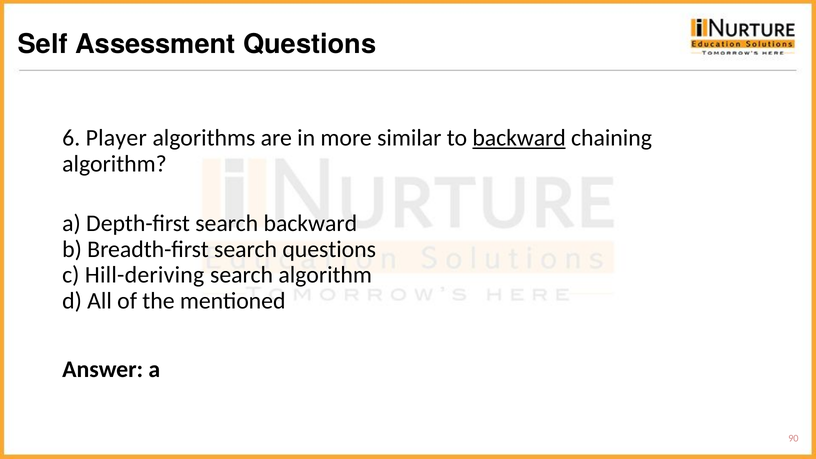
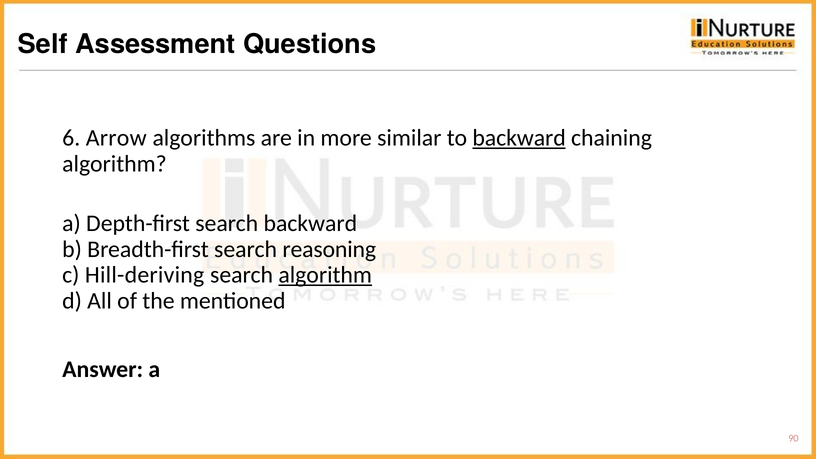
Player: Player -> Arrow (116, 138)
search questions: questions -> reasoning (329, 249)
algorithm underline: none -> present (325, 275)
